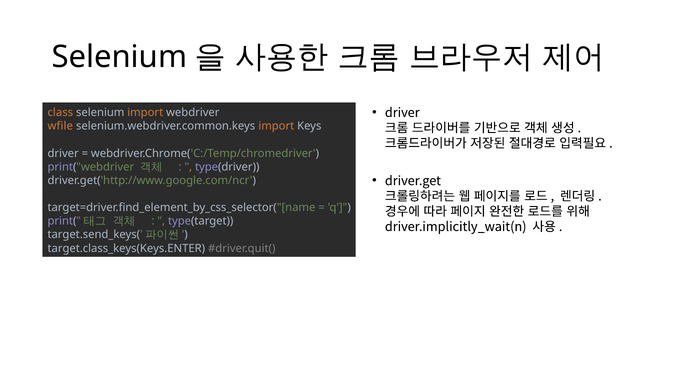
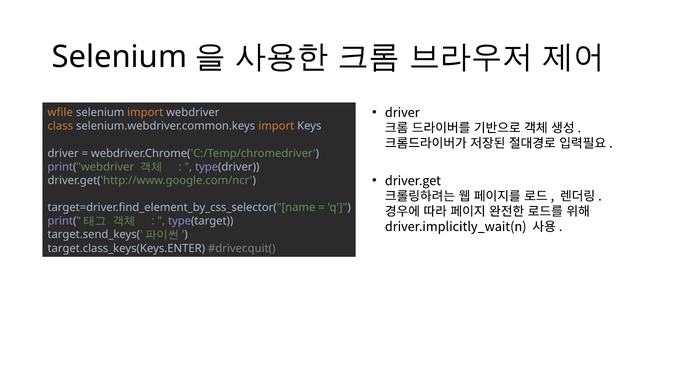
class: class -> wfile (60, 112)
wfile: wfile -> class (60, 126)
